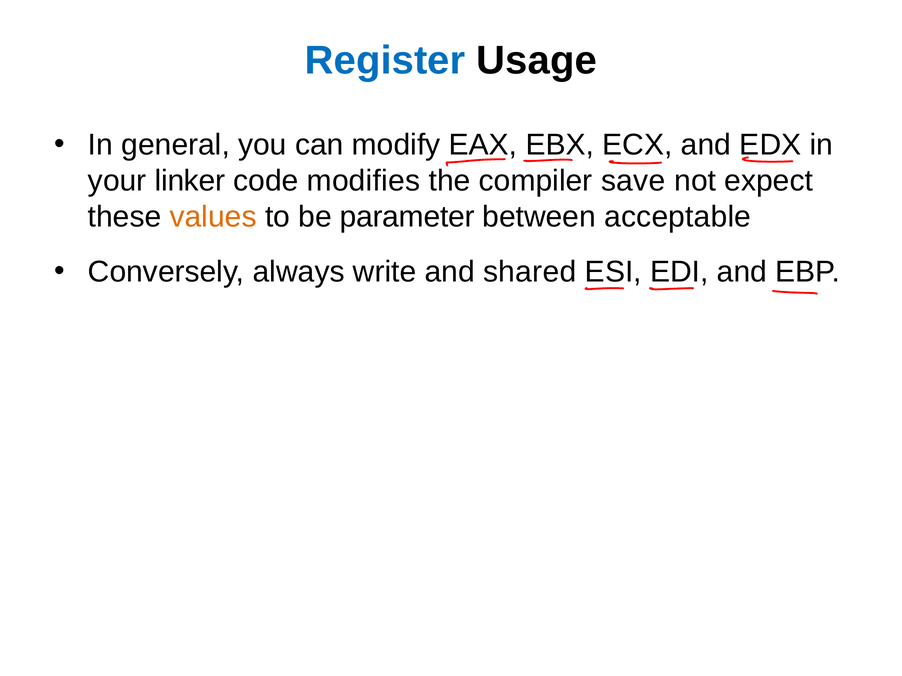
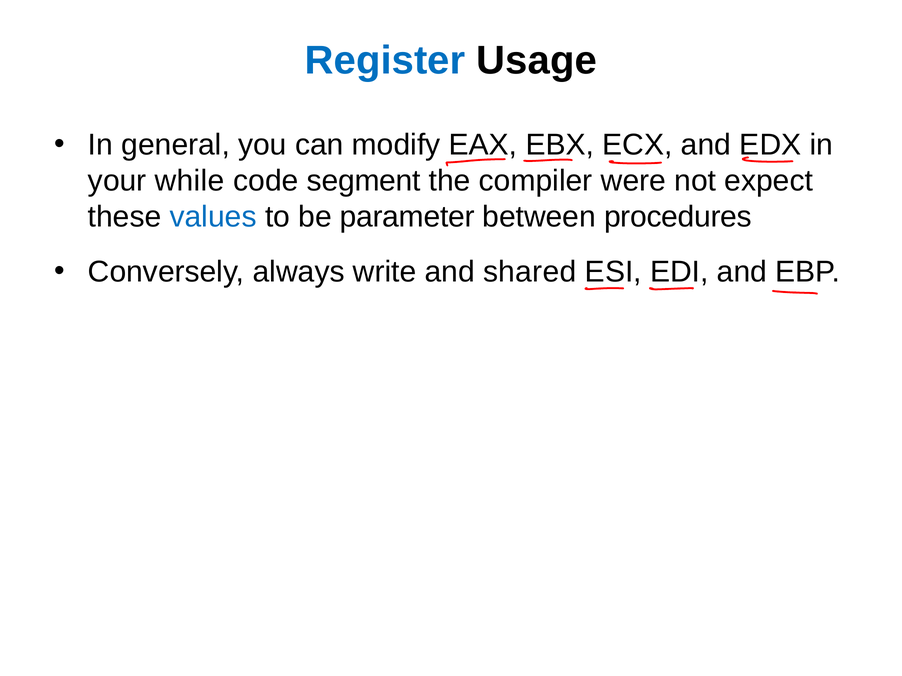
linker: linker -> while (190, 181)
modifies: modifies -> segment (364, 181)
save: save -> were (633, 181)
values colour: orange -> blue (213, 217)
acceptable: acceptable -> procedures (678, 217)
